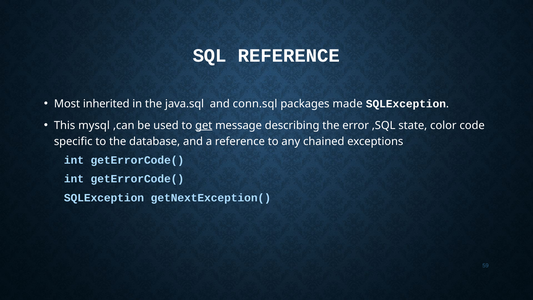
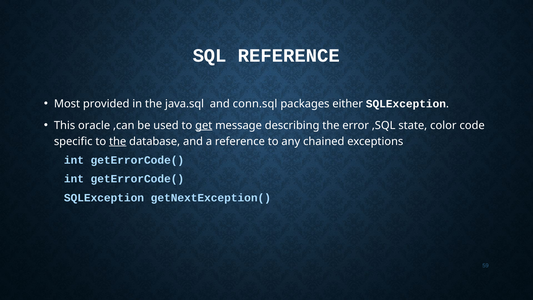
inherited: inherited -> provided (106, 104)
made: made -> either (348, 104)
mysql: mysql -> oracle (94, 125)
the underline: none -> present (118, 141)
